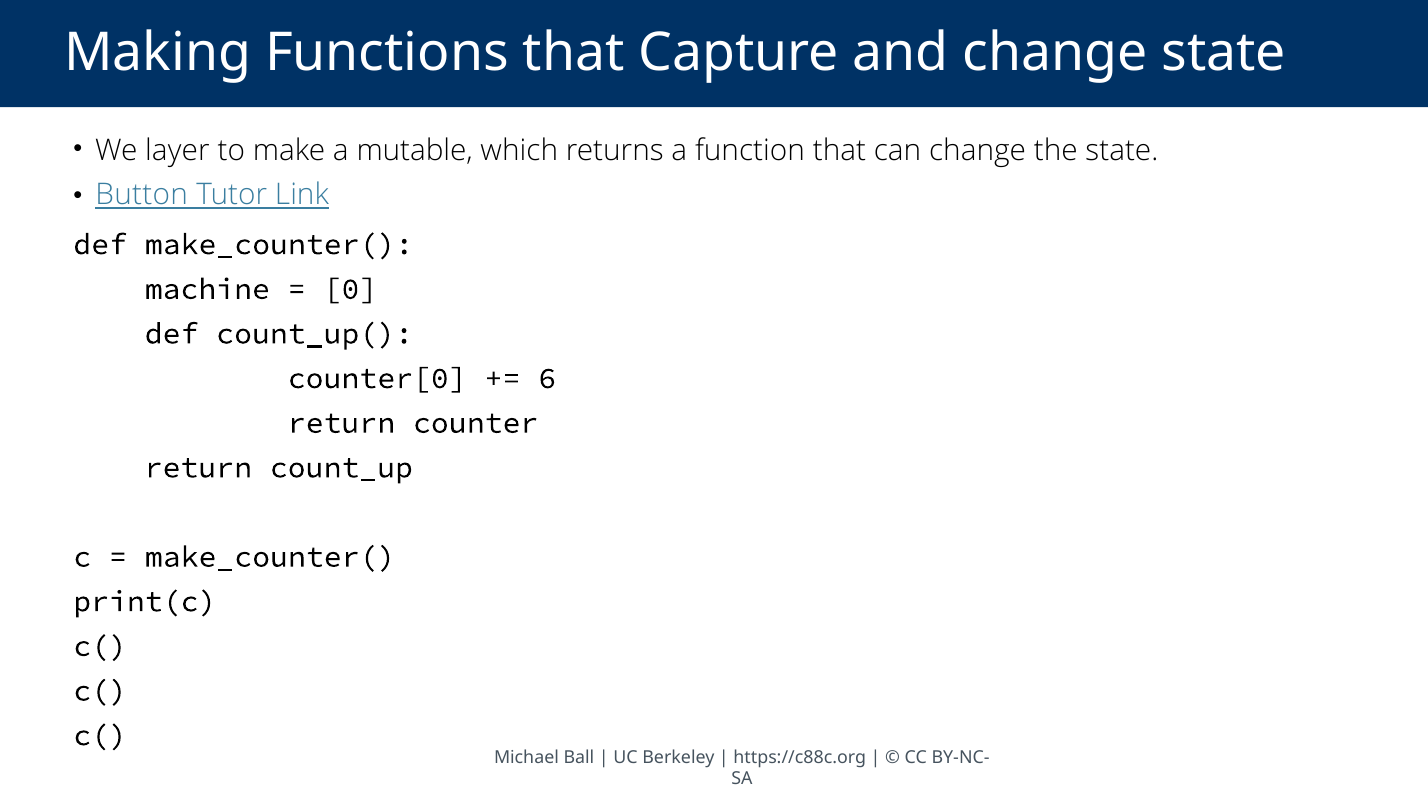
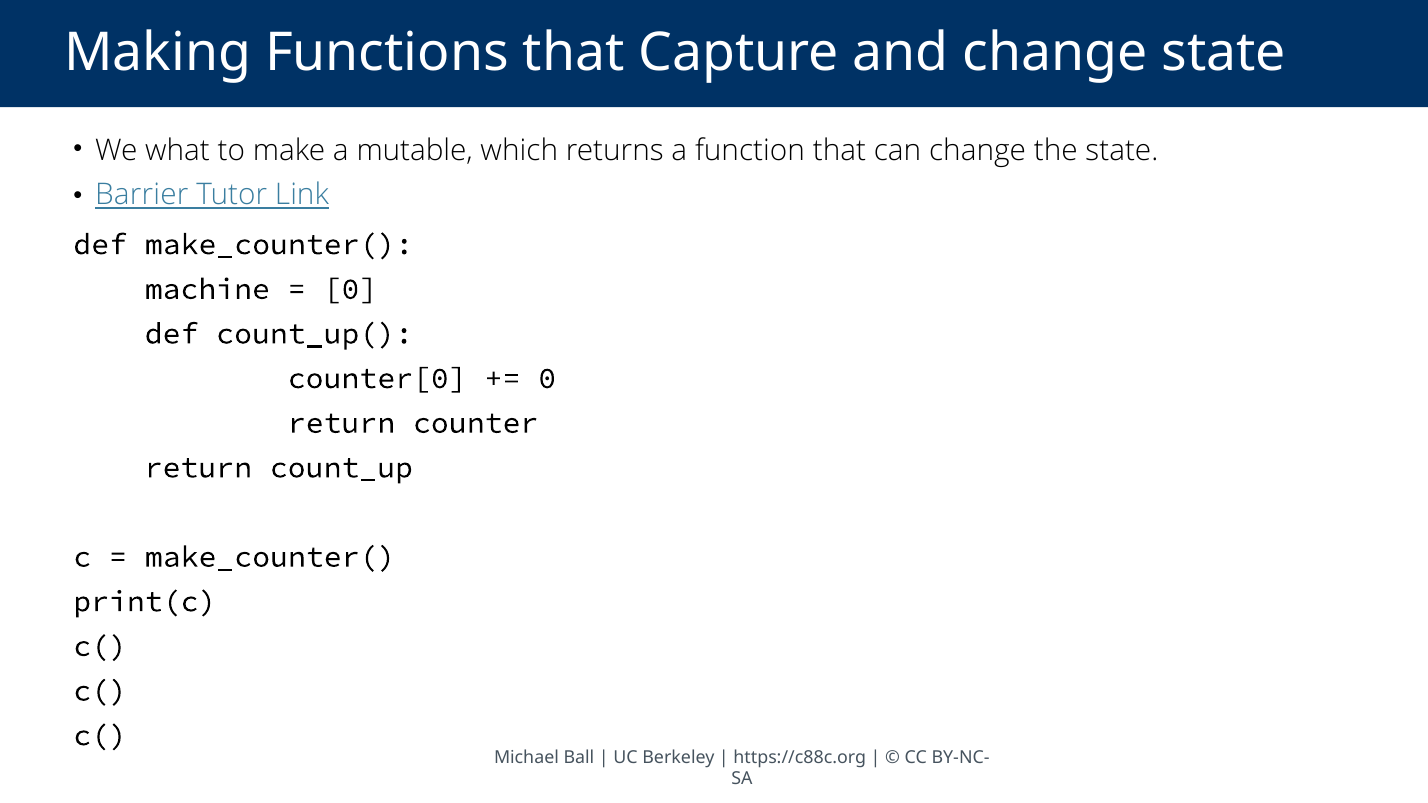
layer: layer -> what (177, 150)
Button: Button -> Barrier (142, 195)
6: 6 -> 0 (547, 378)
